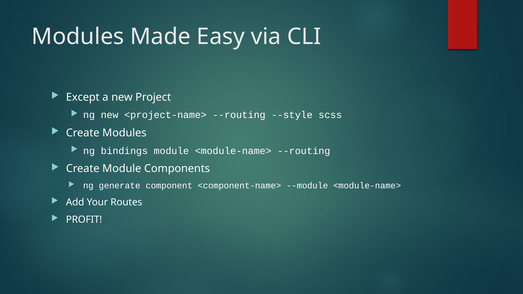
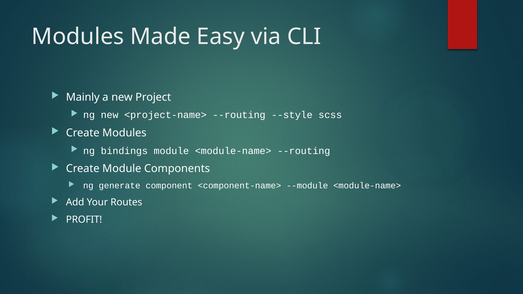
Except: Except -> Mainly (83, 97)
